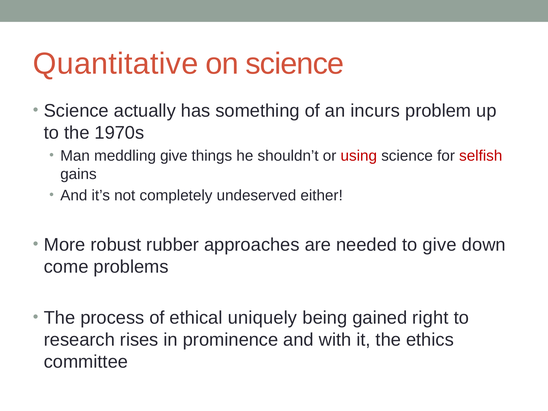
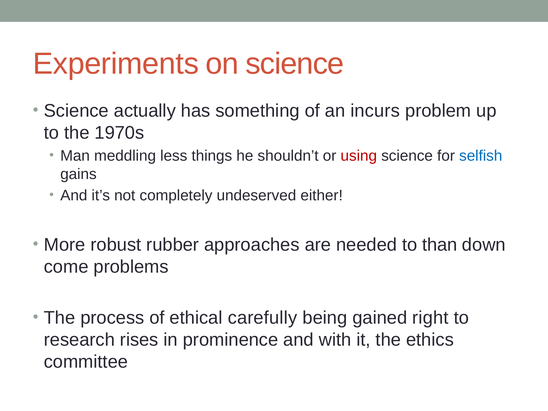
Quantitative: Quantitative -> Experiments (116, 64)
meddling give: give -> less (174, 156)
selfish colour: red -> blue (481, 156)
to give: give -> than (440, 245)
uniquely: uniquely -> carefully (262, 318)
